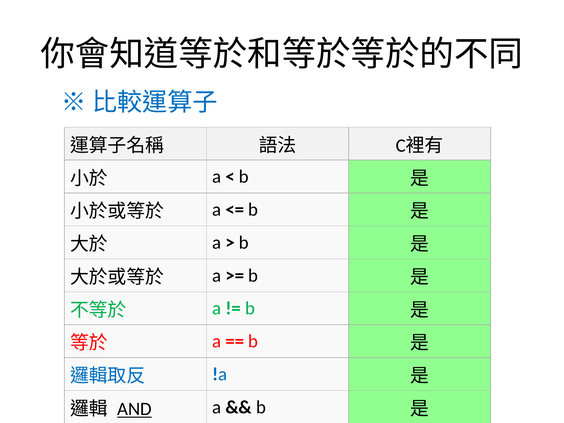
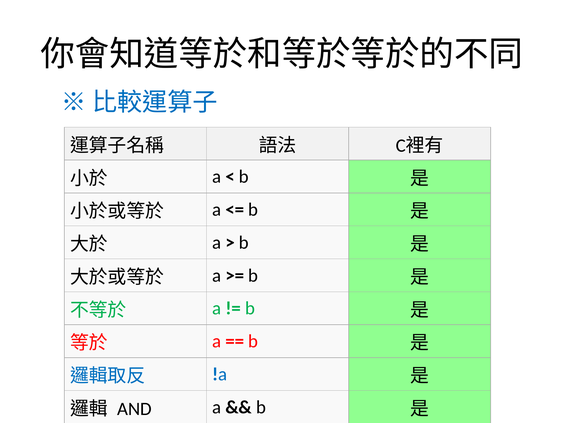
AND underline: present -> none (134, 409)
